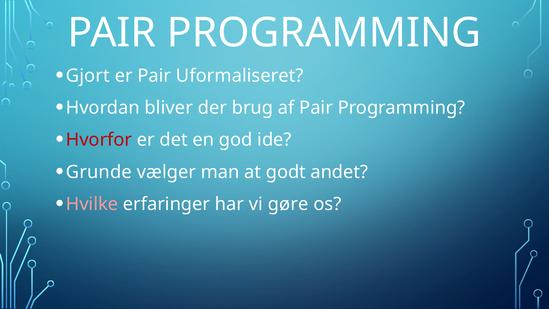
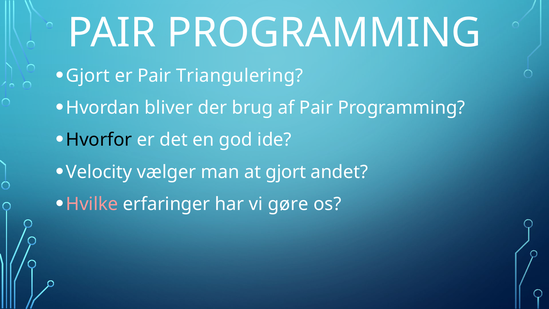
Uformaliseret: Uformaliseret -> Triangulering (240, 76)
Hvorfor colour: red -> black (99, 140)
Grunde: Grunde -> Velocity (99, 172)
at godt: godt -> gjort (286, 172)
